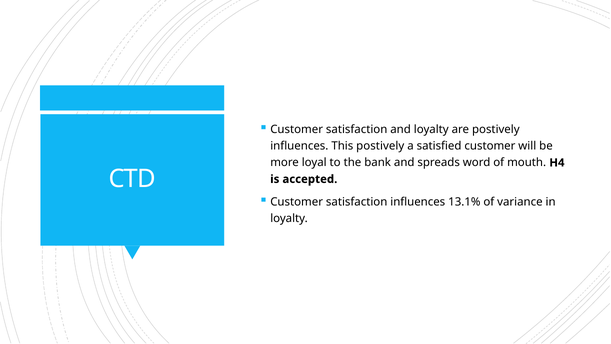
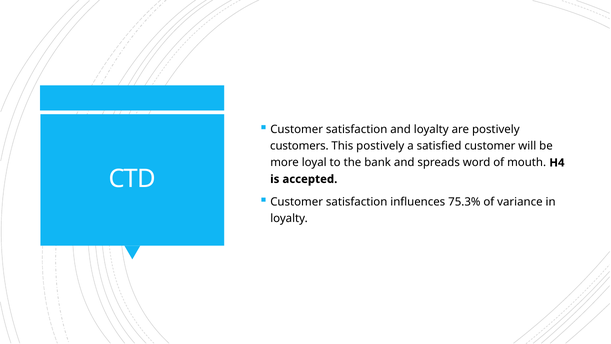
influences: influences -> customers (299, 146)
13.1%: 13.1% -> 75.3% (464, 202)
